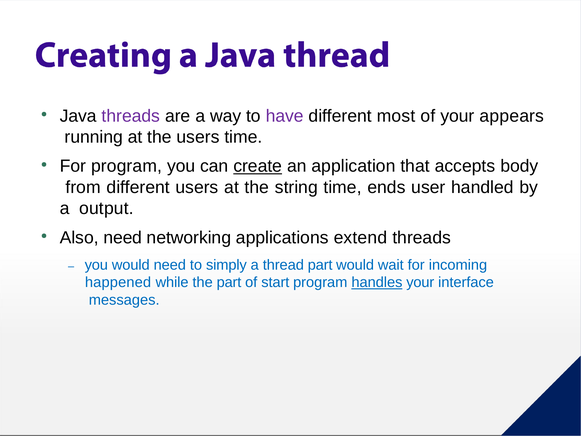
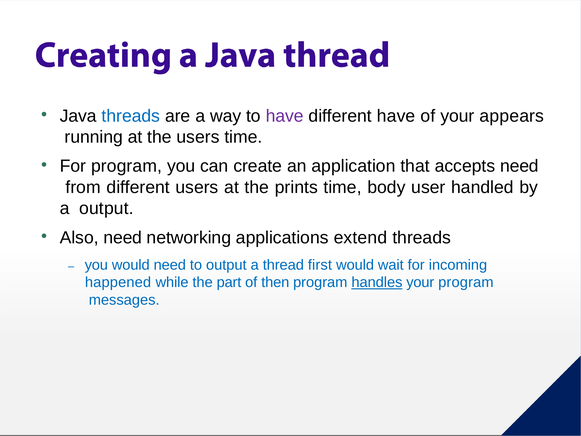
threads colour: purple -> blue (131, 116)
different most: most -> have (396, 116)
create underline: present -> none (258, 166)
accepts body: body -> need (519, 166)
string: string -> prints (296, 187)
ends: ends -> body (386, 187)
to simply: simply -> output (226, 265)
thread part: part -> first (320, 265)
start: start -> then (275, 282)
your interface: interface -> program (466, 282)
